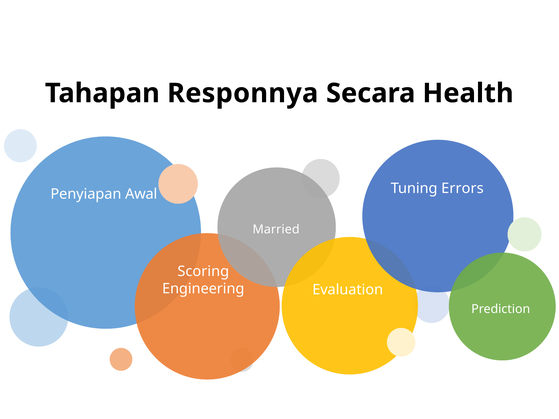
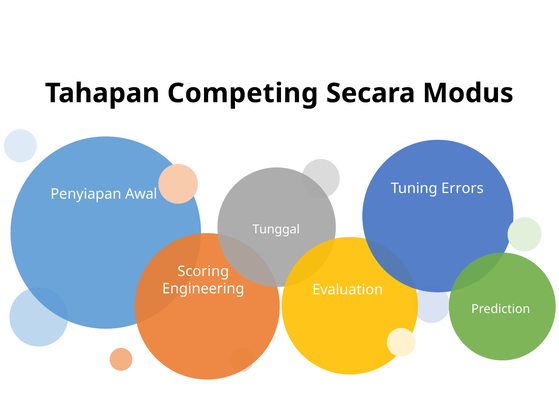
Responnya: Responnya -> Competing (243, 93)
Health: Health -> Modus (468, 93)
Married: Married -> Tunggal (276, 229)
